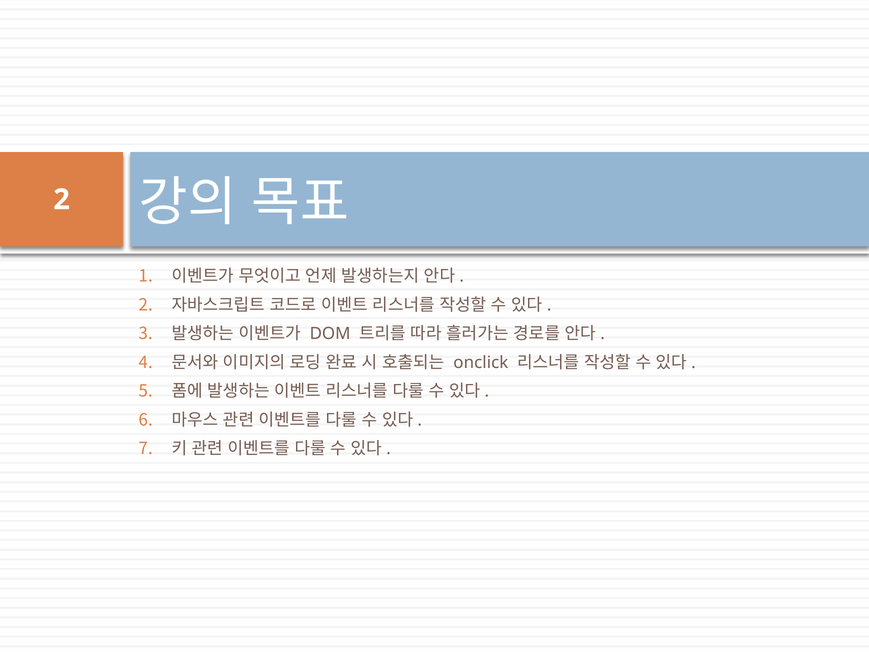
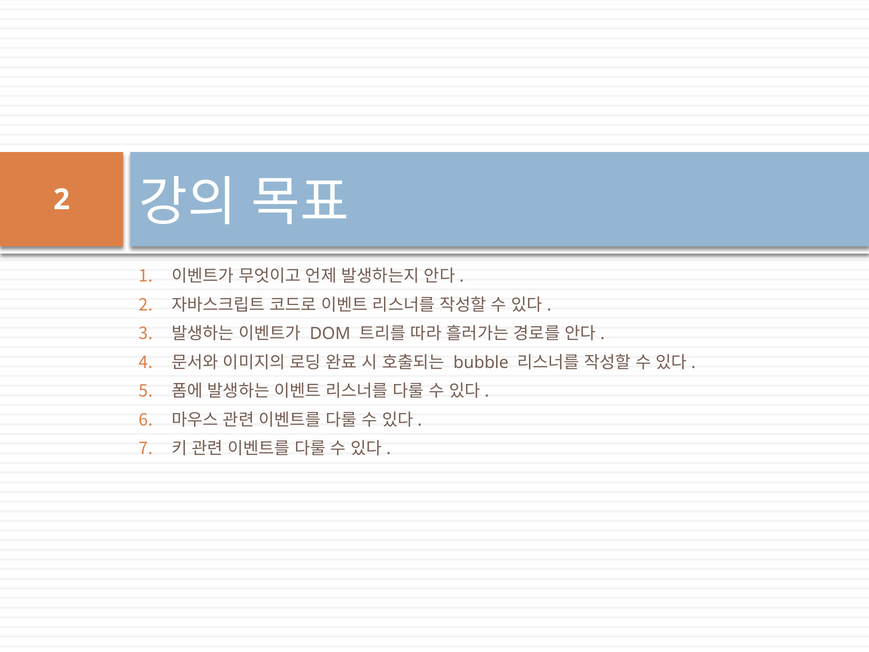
onclick: onclick -> bubble (481, 363)
